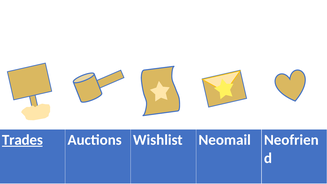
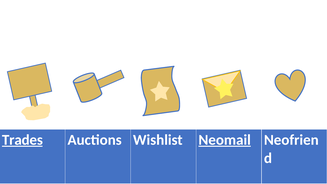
Neomail underline: none -> present (225, 140)
